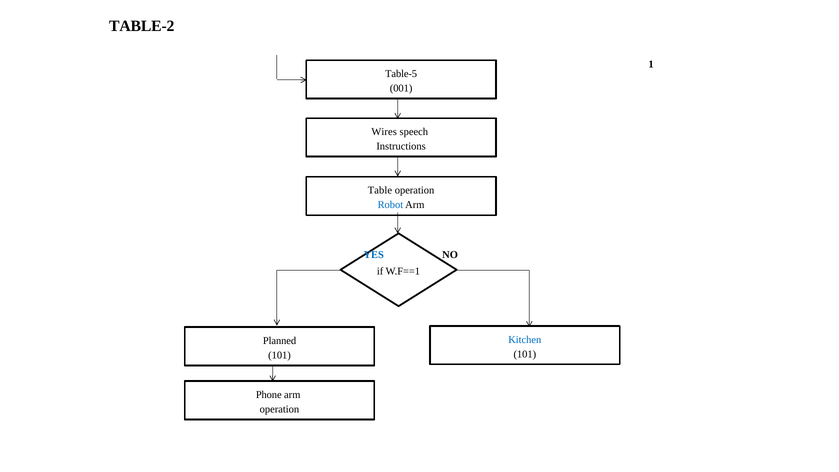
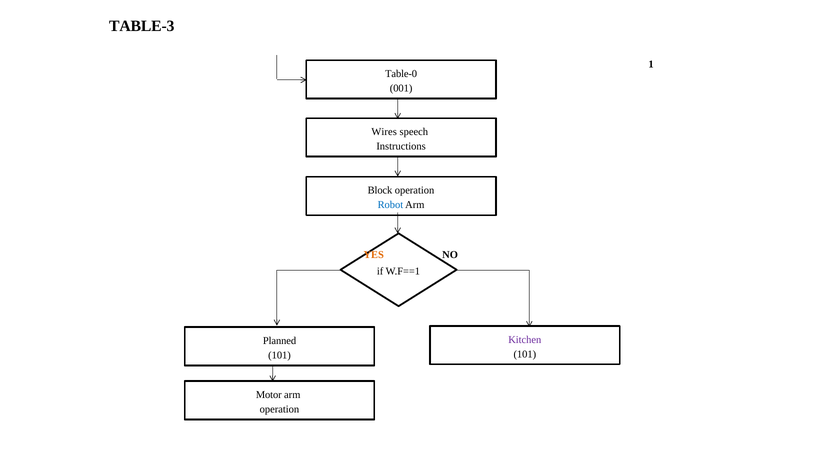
TABLE-2: TABLE-2 -> TABLE-3 (142, 26)
Table-5: Table-5 -> Table-0 (401, 74)
Table: Table -> Block (380, 190)
YES colour: blue -> orange (374, 255)
Kitchen colour: blue -> purple (525, 340)
Phone: Phone -> Motor (269, 395)
